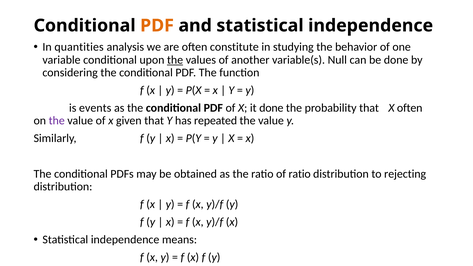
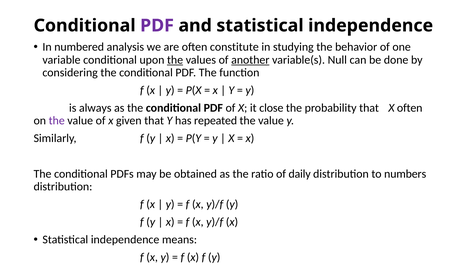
PDF colour: orange -> purple (157, 26)
quantities: quantities -> numbered (79, 47)
another underline: none -> present (250, 60)
events: events -> always (95, 108)
it done: done -> close (271, 108)
of ratio: ratio -> daily (300, 174)
rejecting: rejecting -> numbers (405, 174)
